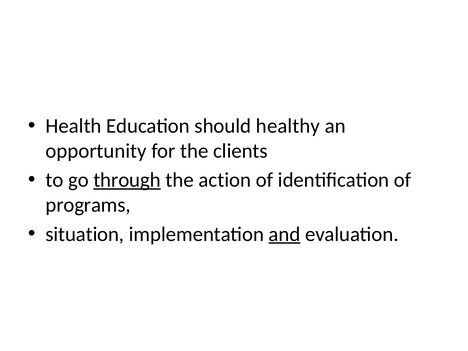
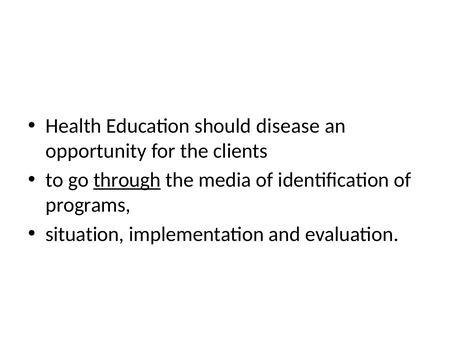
healthy: healthy -> disease (288, 126)
action: action -> media (225, 180)
and underline: present -> none (285, 234)
